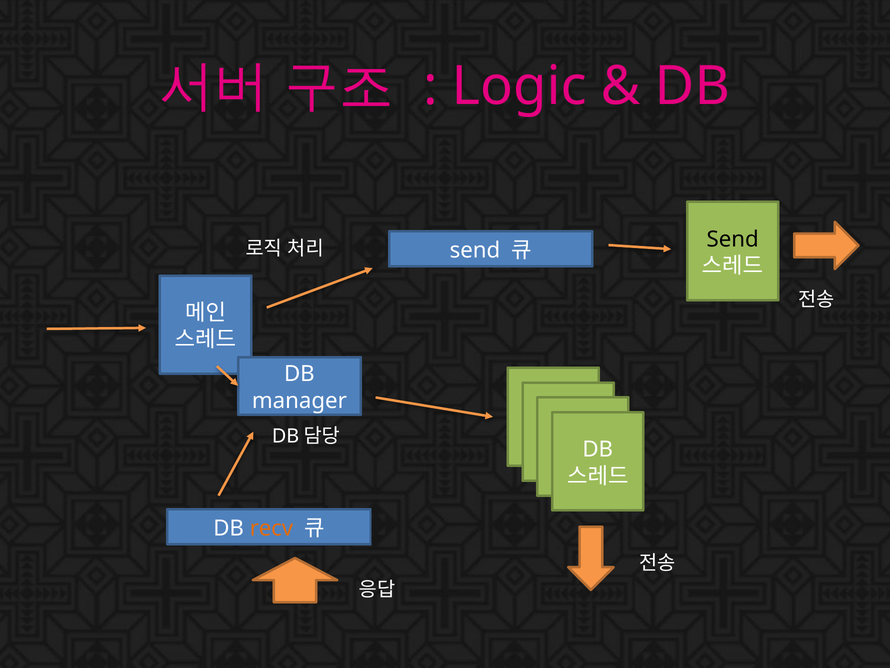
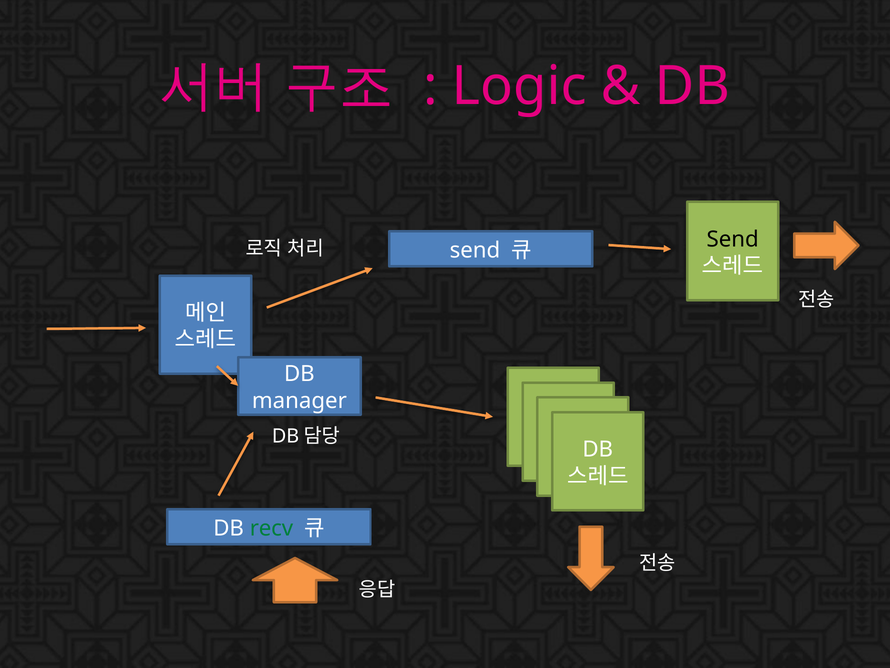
recv colour: orange -> green (271, 528)
